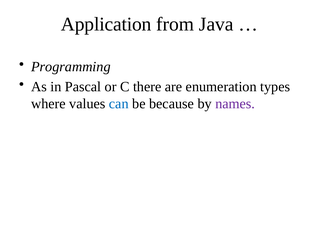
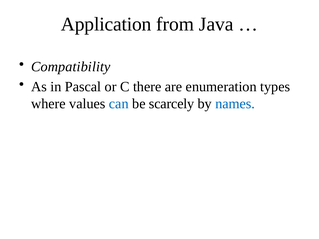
Programming: Programming -> Compatibility (71, 67)
because: because -> scarcely (172, 104)
names colour: purple -> blue (235, 104)
